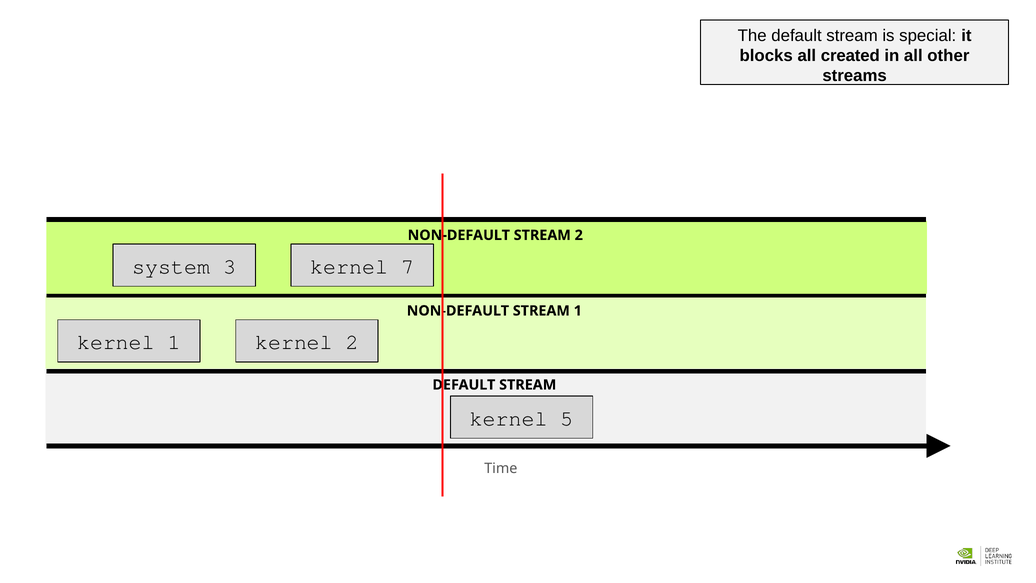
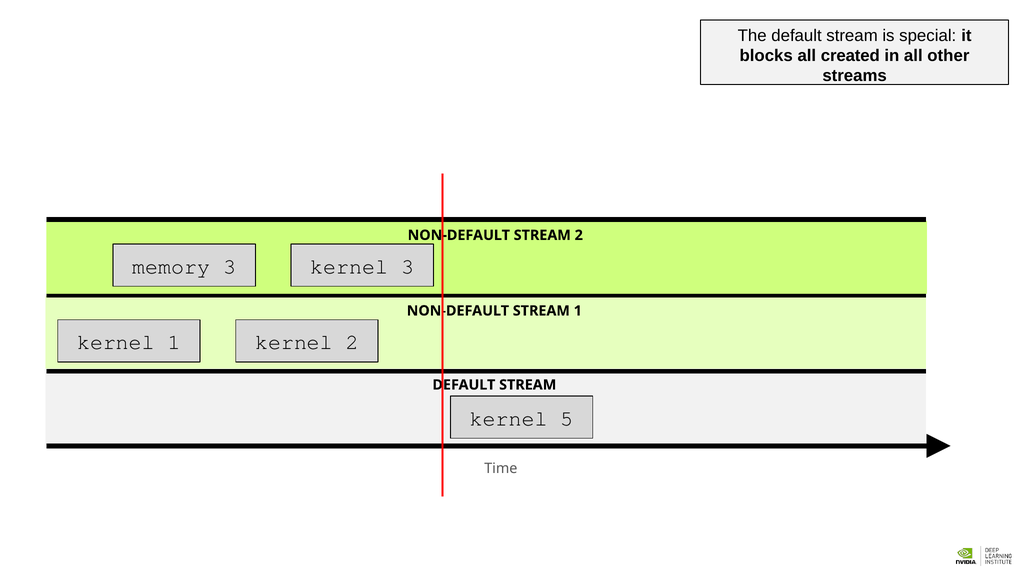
system: system -> memory (171, 267)
kernel 7: 7 -> 3 (408, 267)
